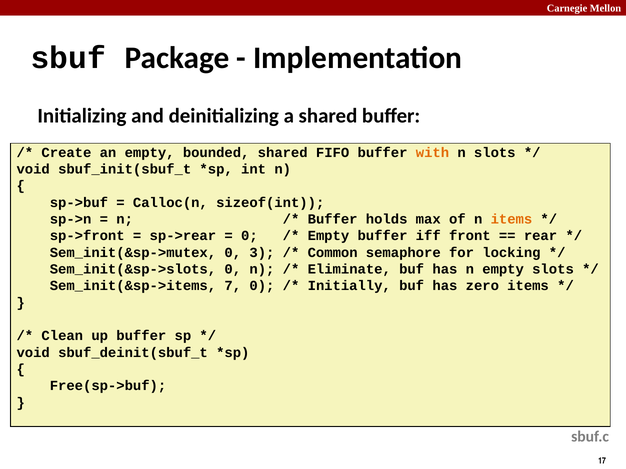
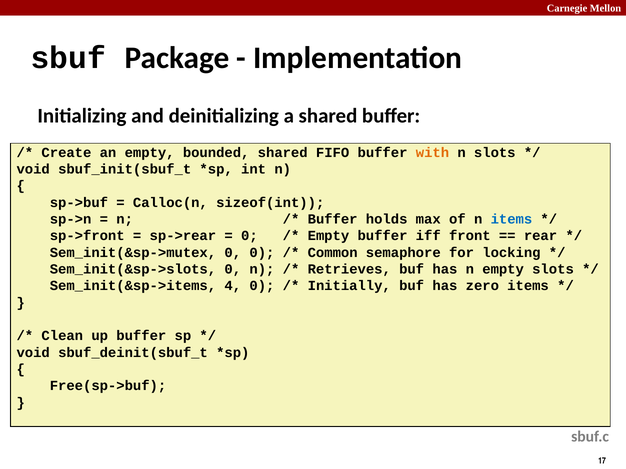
items colour: orange -> blue (511, 219)
0 3: 3 -> 0 (262, 253)
Eliminate: Eliminate -> Retrieves (349, 270)
7: 7 -> 4 (233, 286)
